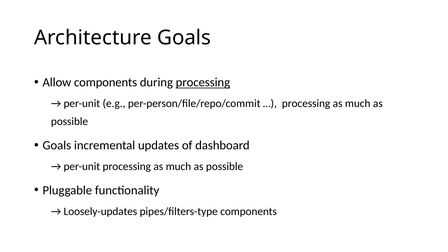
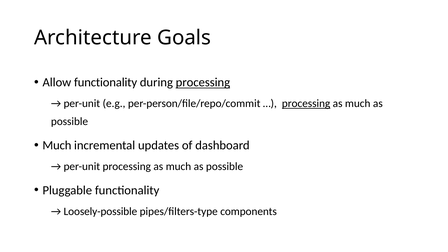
Allow components: components -> functionality (106, 82)
processing underline: none -> present (306, 103)
Goals: Goals -> Much (57, 145)
Loosely-updates: Loosely-updates -> Loosely-possible (100, 211)
